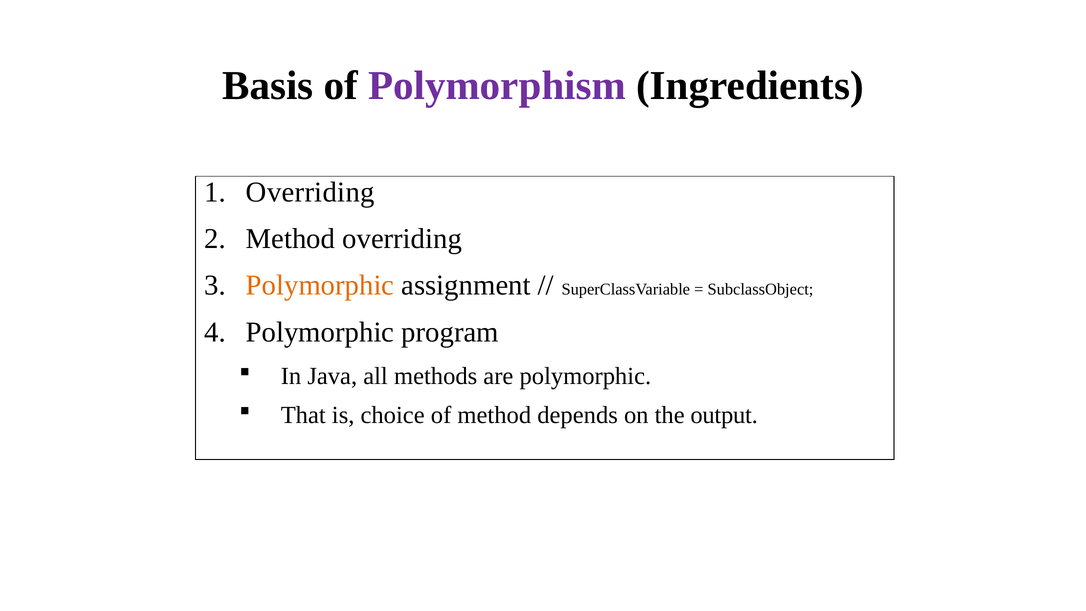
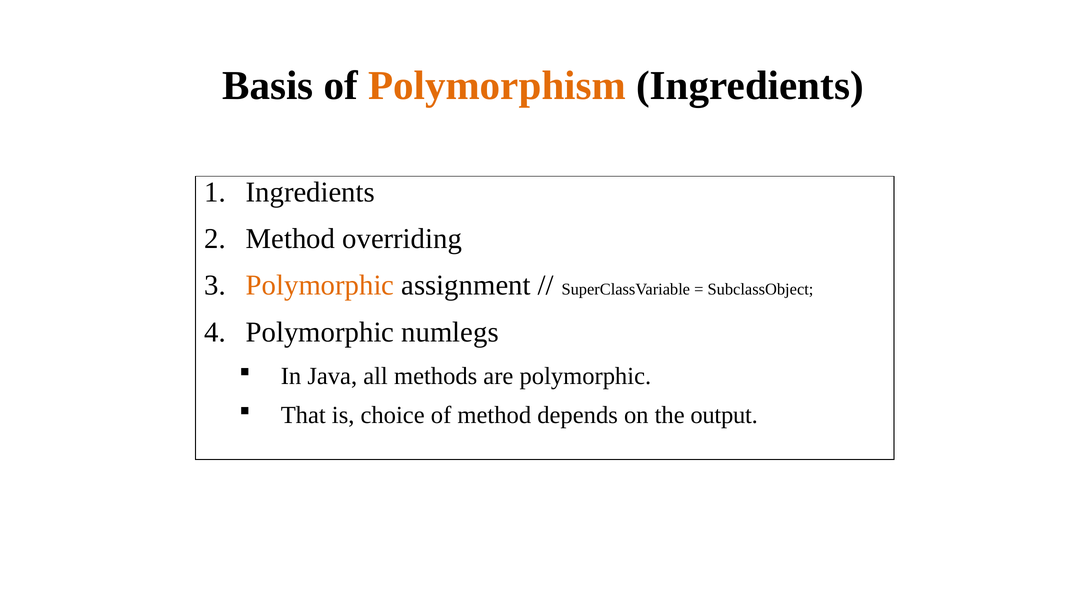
Polymorphism colour: purple -> orange (497, 86)
Overriding: Overriding -> Ingredients (310, 192)
program: program -> numlegs (450, 332)
